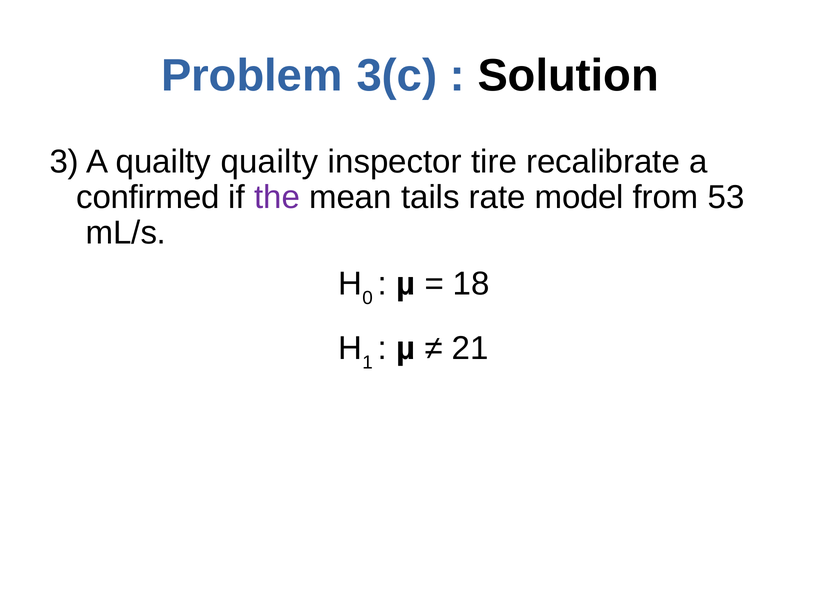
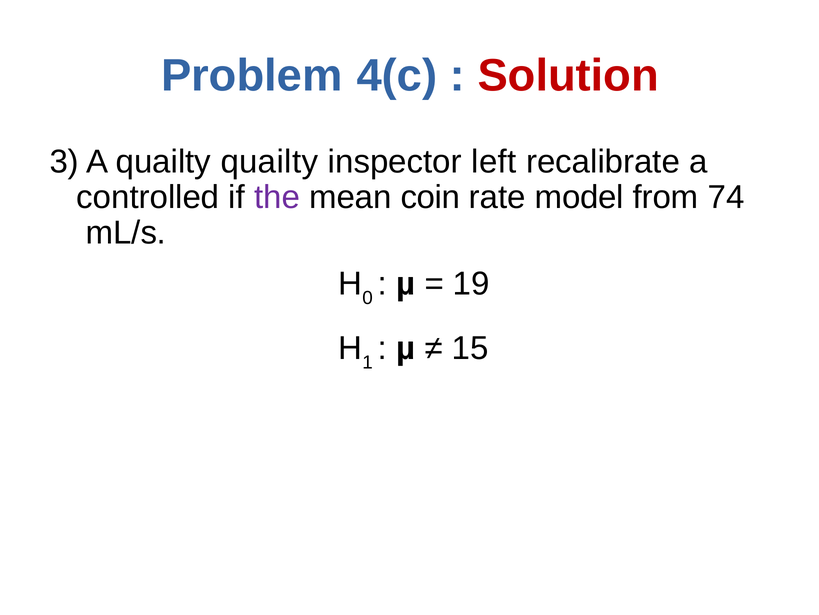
3(c: 3(c -> 4(c (397, 76)
Solution colour: black -> red (568, 76)
tire: tire -> left (494, 162)
confirmed: confirmed -> controlled (148, 197)
tails: tails -> coin (430, 197)
53: 53 -> 74 (726, 197)
18: 18 -> 19 (471, 283)
21: 21 -> 15 (470, 348)
